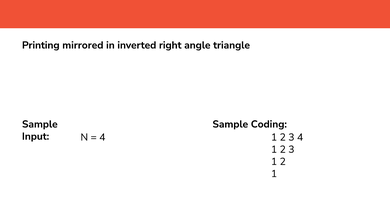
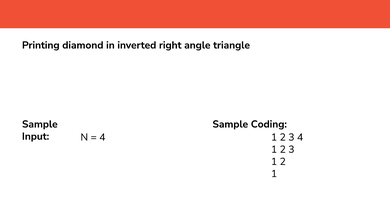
mirrored: mirrored -> diamond (83, 45)
